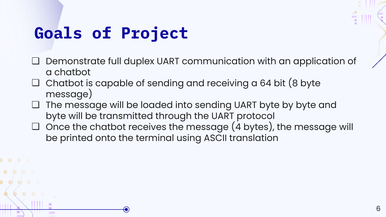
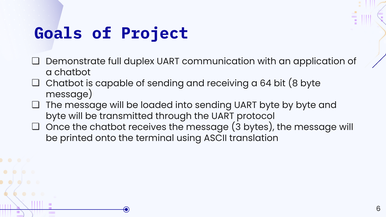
4: 4 -> 3 (236, 127)
